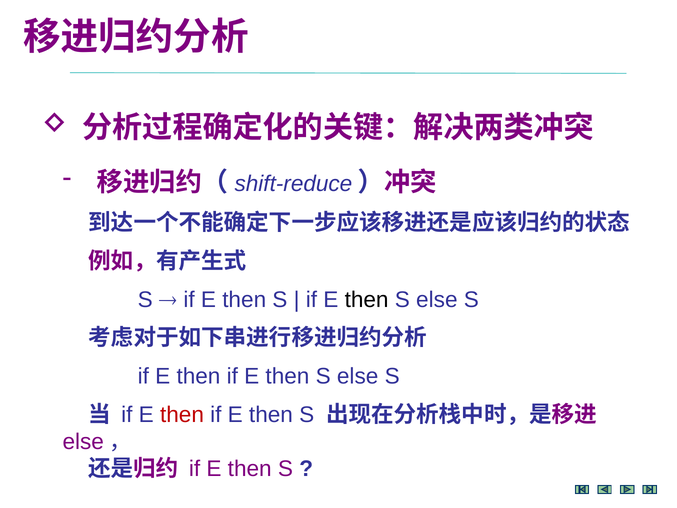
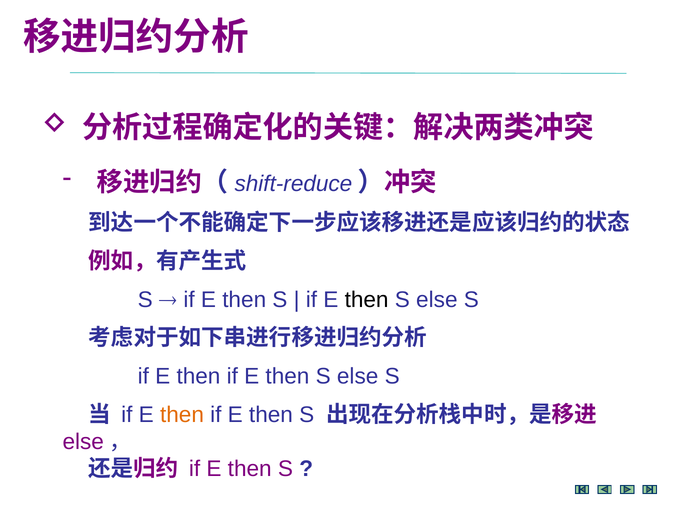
then colour: red -> orange (182, 415)
